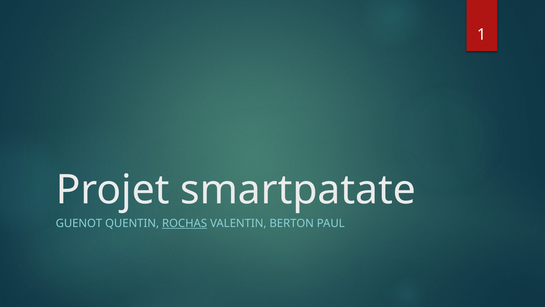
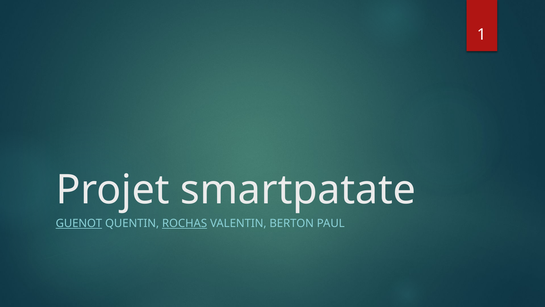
GUENOT underline: none -> present (79, 223)
